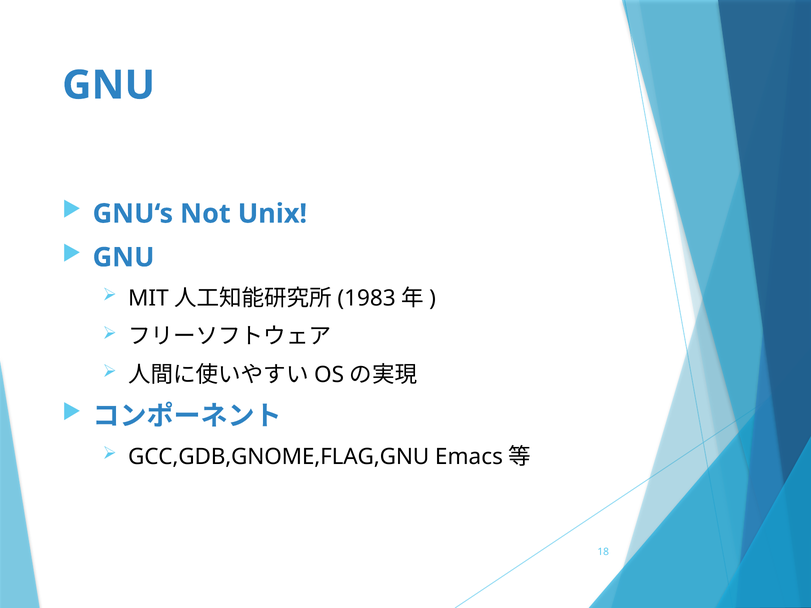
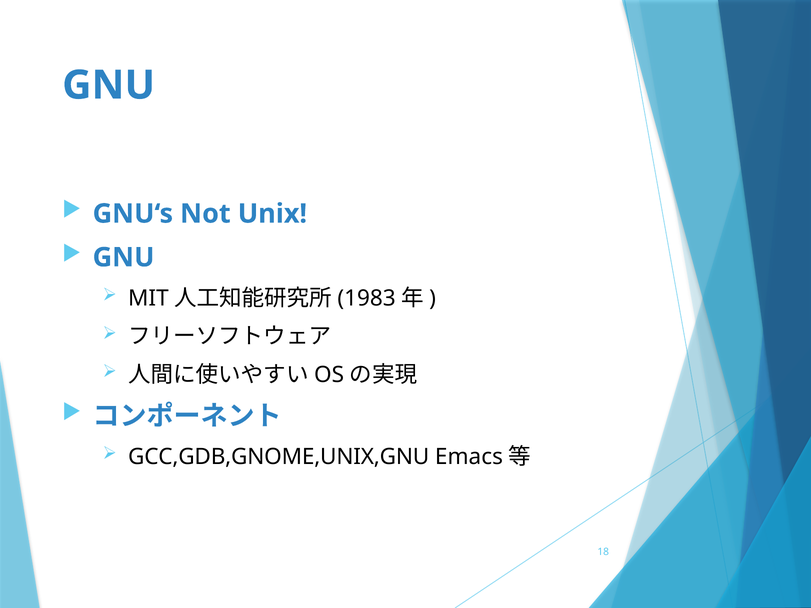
GCC,GDB,GNOME,FLAG,GNU: GCC,GDB,GNOME,FLAG,GNU -> GCC,GDB,GNOME,UNIX,GNU (279, 457)
